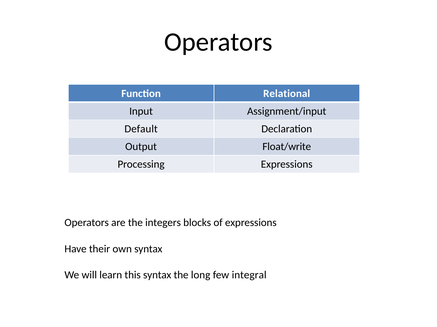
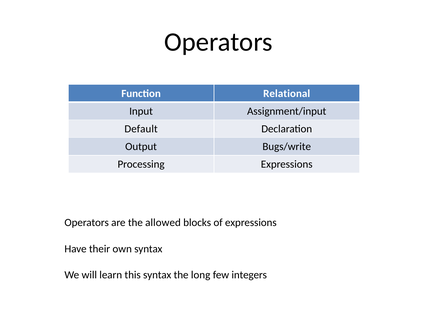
Float/write: Float/write -> Bugs/write (287, 147)
integers: integers -> allowed (163, 223)
integral: integral -> integers (249, 276)
